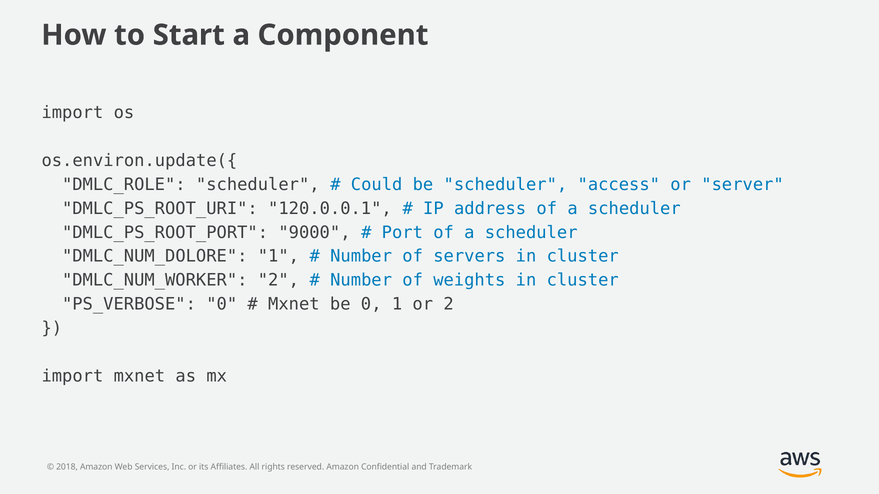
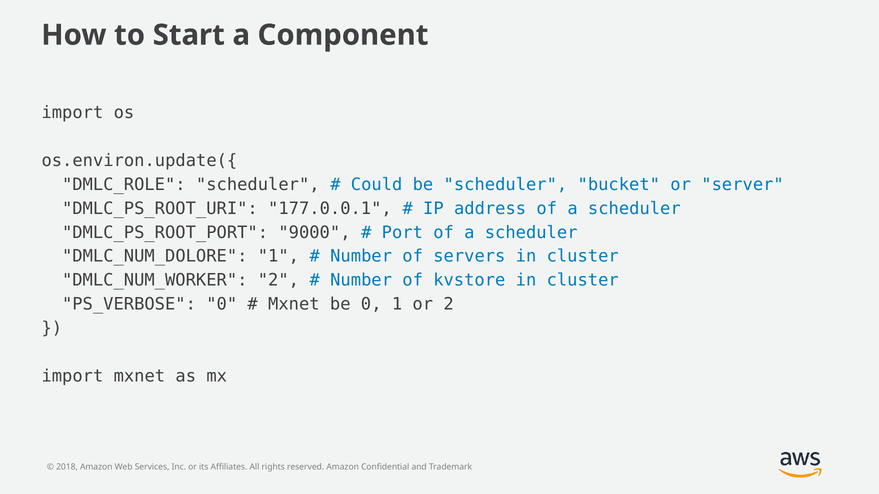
access: access -> bucket (619, 185)
120.0.0.1: 120.0.0.1 -> 177.0.0.1 (330, 209)
weights: weights -> kvstore (469, 281)
